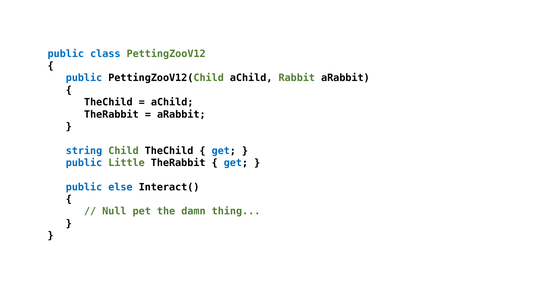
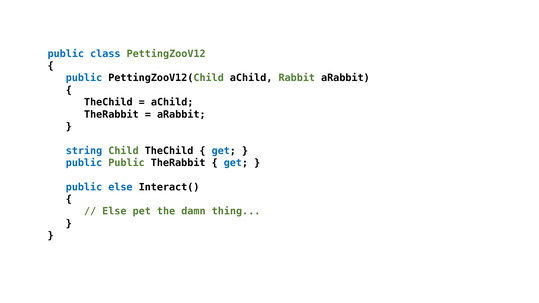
public Little: Little -> Public (127, 163)
Null: Null -> Else (114, 211)
